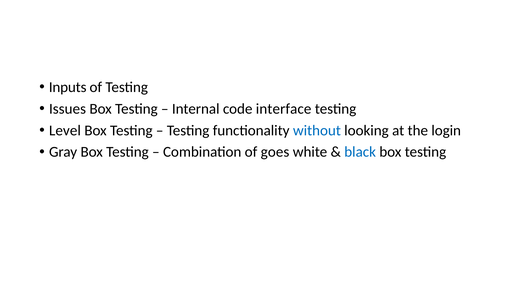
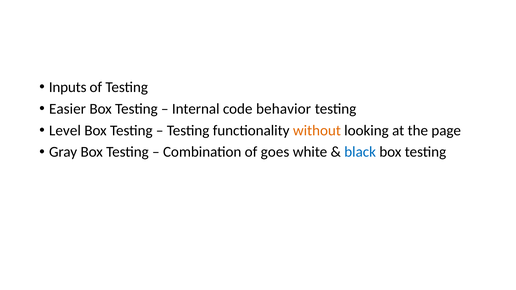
Issues: Issues -> Easier (67, 109)
interface: interface -> behavior (284, 109)
without colour: blue -> orange (317, 131)
login: login -> page (446, 131)
